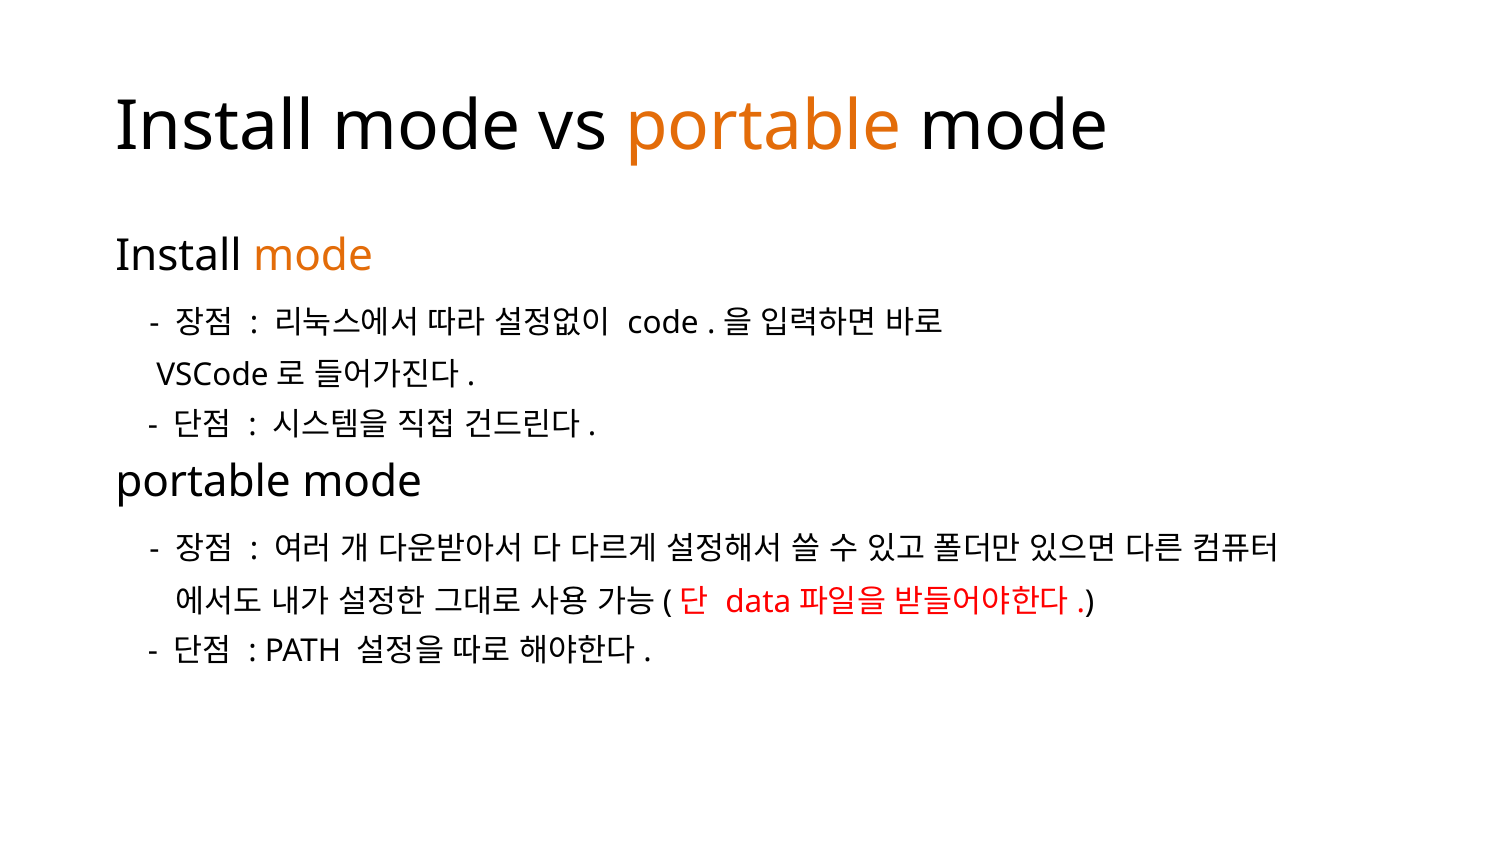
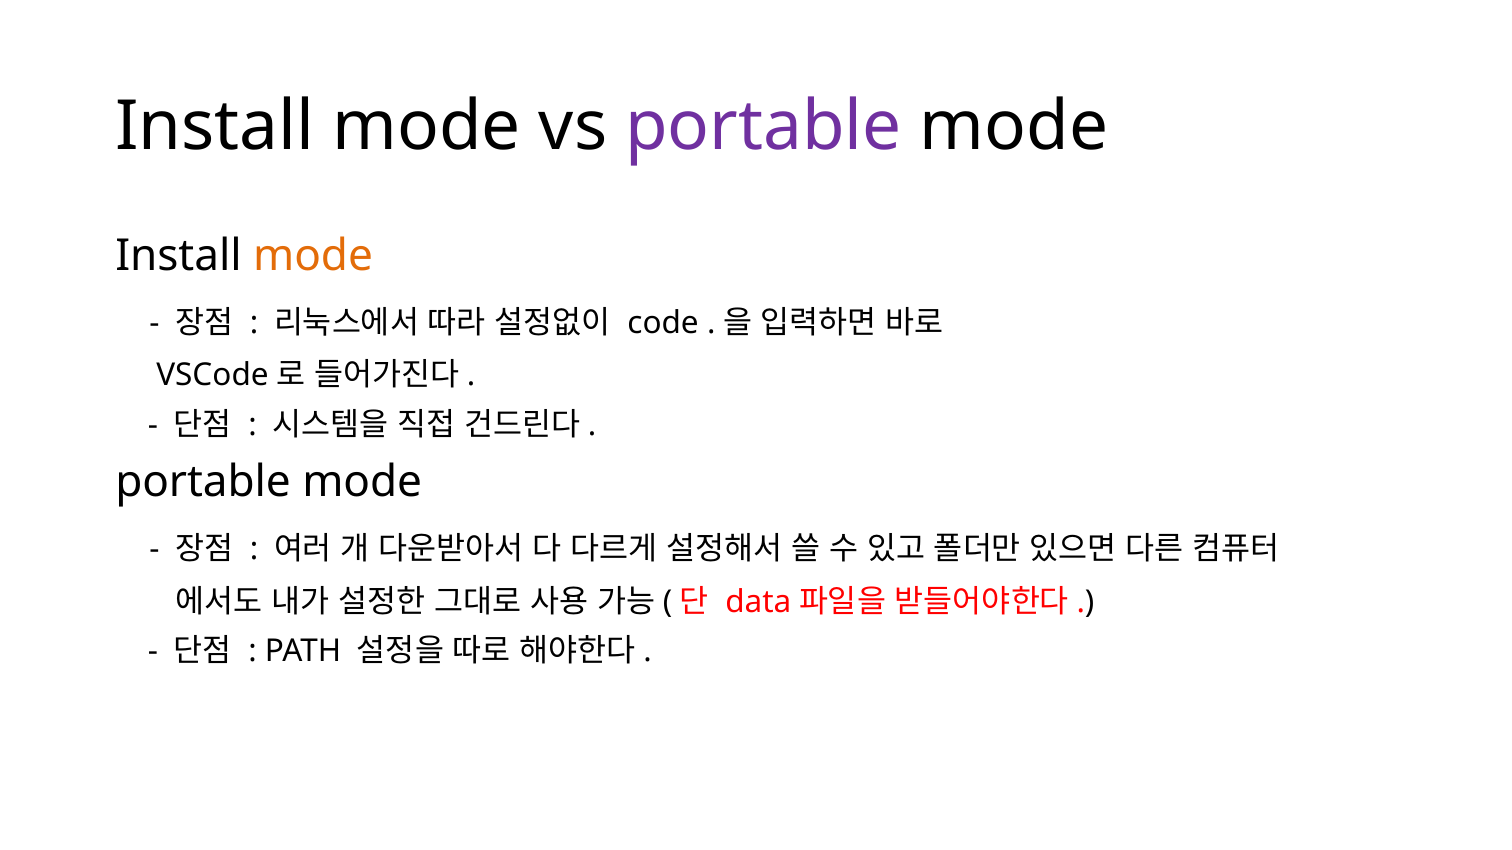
portable colour: orange -> purple (764, 127)
